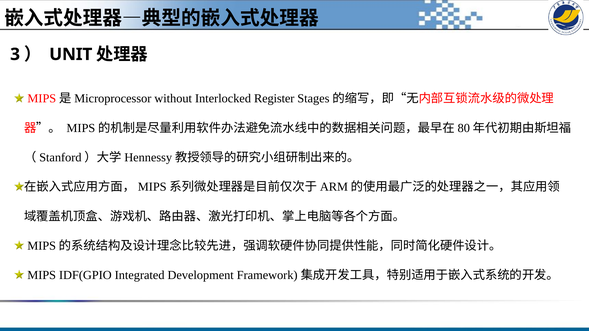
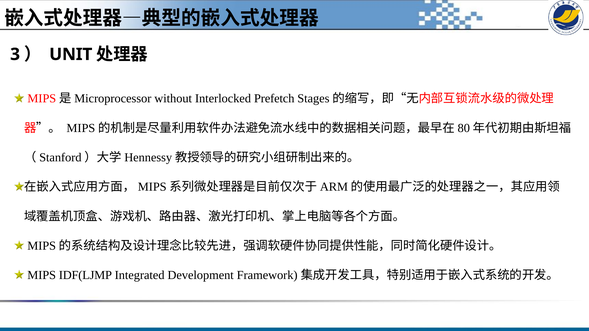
Register: Register -> Prefetch (274, 99)
IDF(GPIO: IDF(GPIO -> IDF(LJMP (85, 275)
